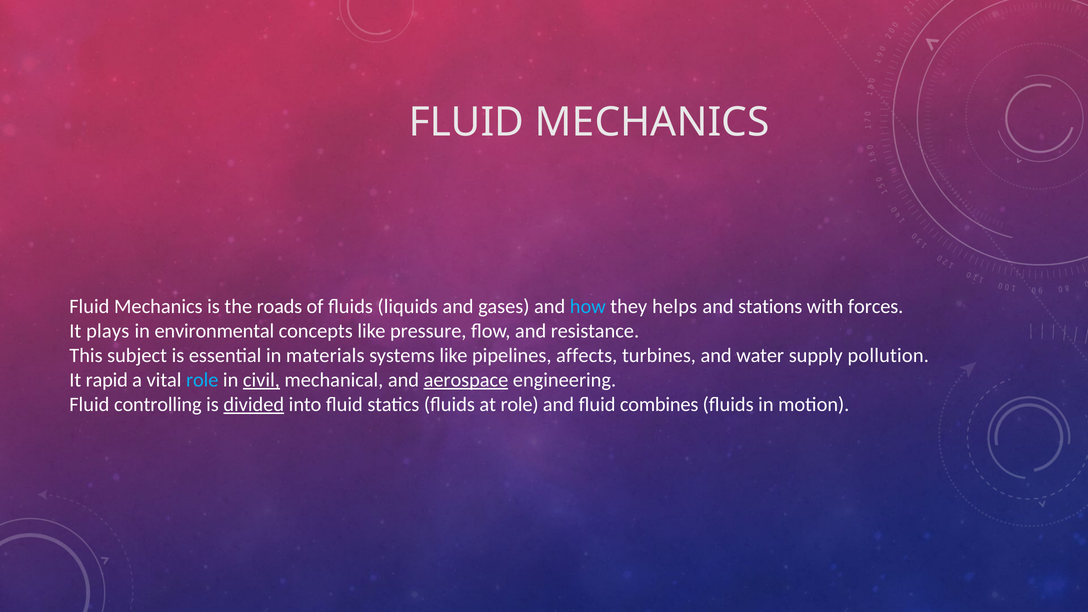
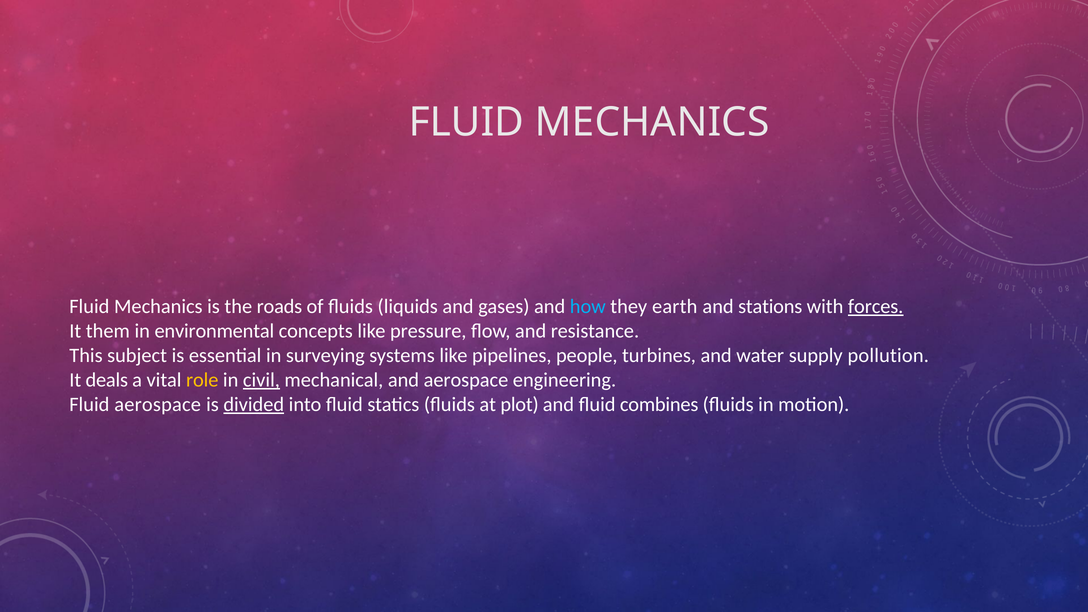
helps: helps -> earth (675, 306)
forces underline: none -> present (876, 306)
plays: plays -> them (108, 331)
materials: materials -> surveying (325, 355)
affects: affects -> people (587, 355)
rapid: rapid -> deals (107, 380)
role colour: light blue -> yellow (202, 380)
aerospace underline: present -> none (466, 380)
Fluid controlling: controlling -> aerospace (158, 404)
at role: role -> plot (520, 404)
